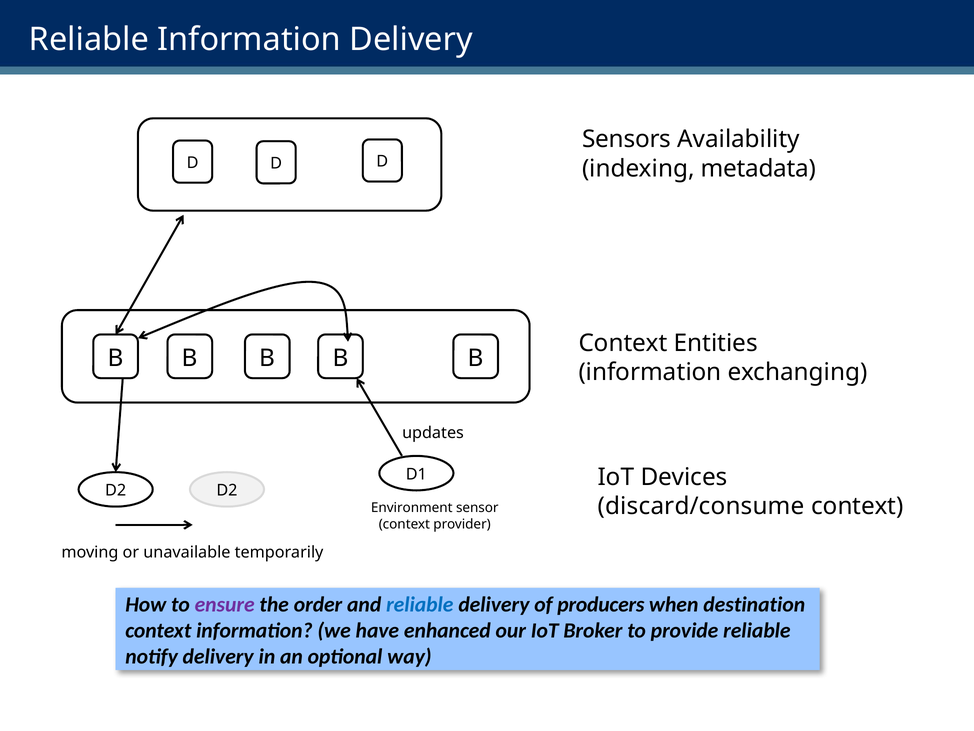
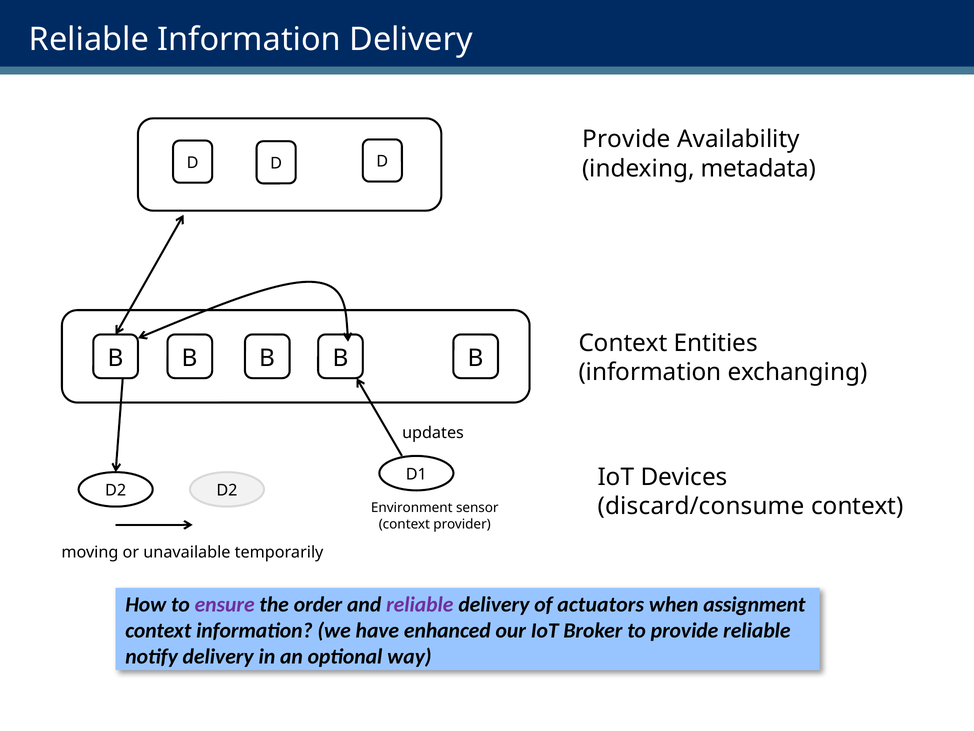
Sensors: Sensors -> Provide (626, 139)
reliable colour: blue -> purple (420, 604)
producers: producers -> actuators (601, 604)
destination: destination -> assignment (754, 604)
